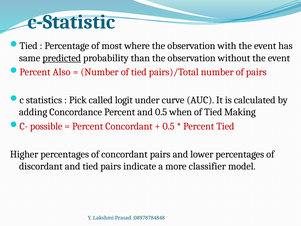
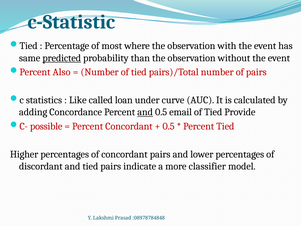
Pick: Pick -> Like (78, 100)
logit: logit -> loan (124, 100)
and underline: none -> present (145, 112)
when: when -> email (181, 112)
Making: Making -> Provide (240, 112)
